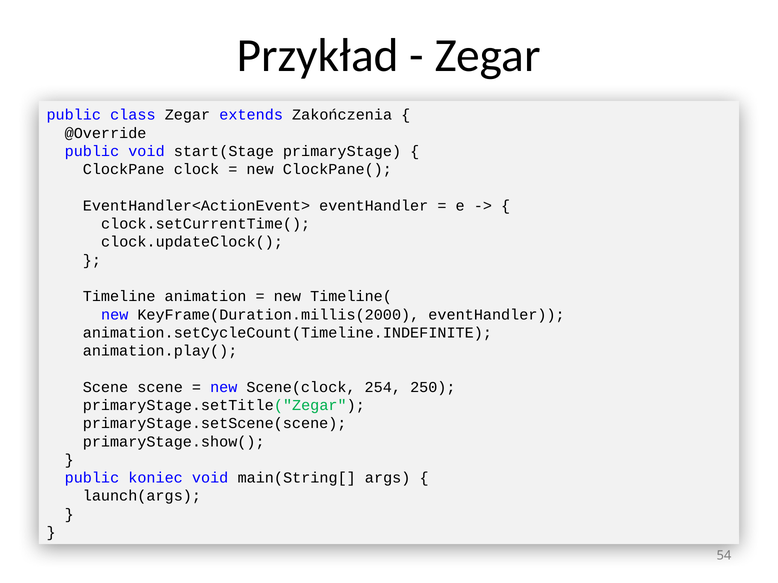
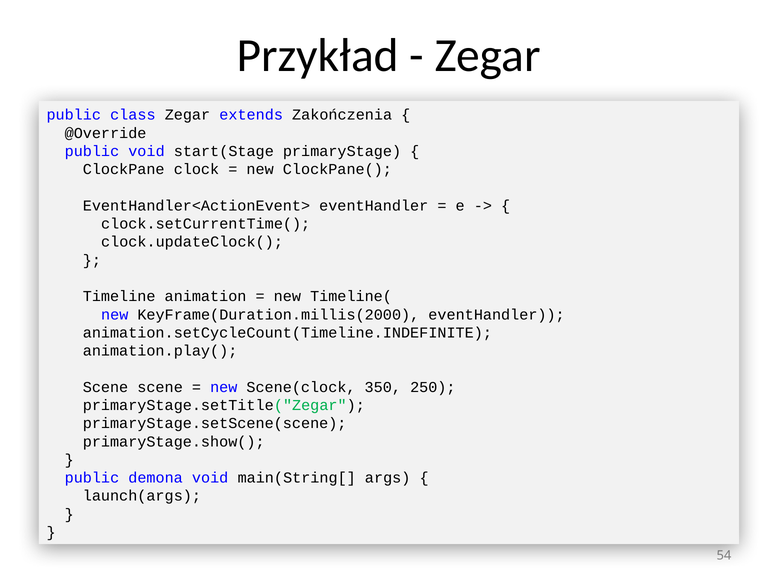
254: 254 -> 350 (383, 387)
koniec: koniec -> demona (156, 478)
